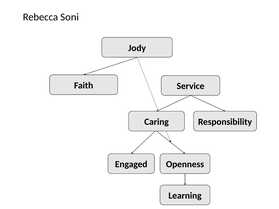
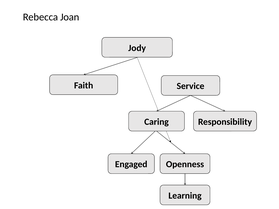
Soni: Soni -> Joan (70, 17)
